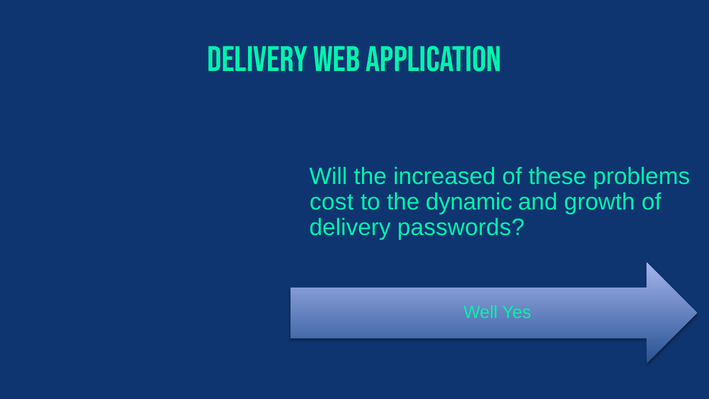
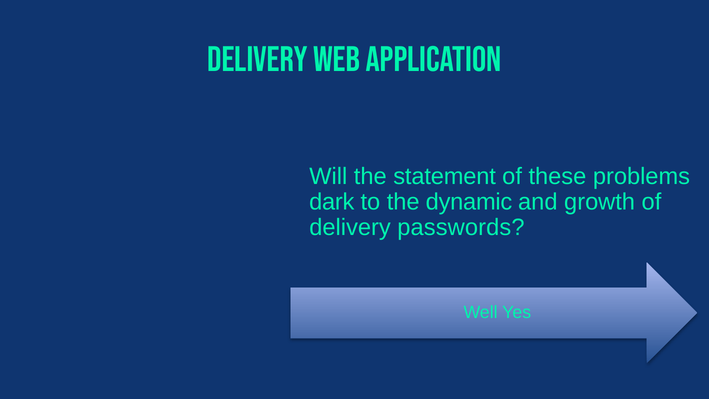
increased: increased -> statement (445, 176)
cost: cost -> dark (332, 202)
